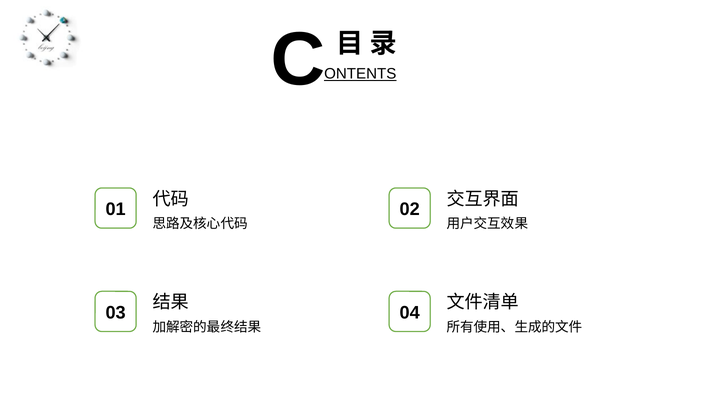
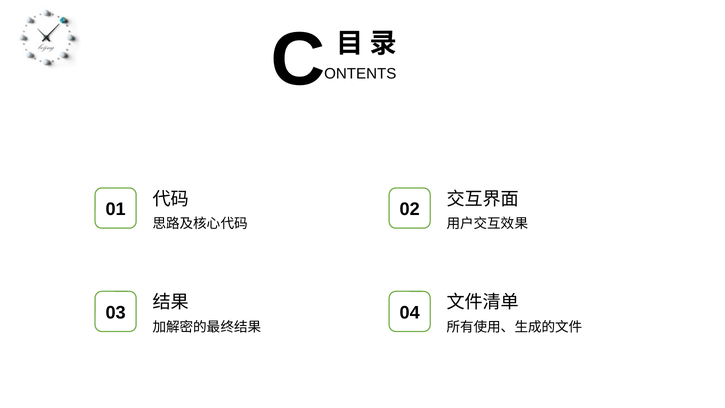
ONTENTS underline: present -> none (360, 74)
